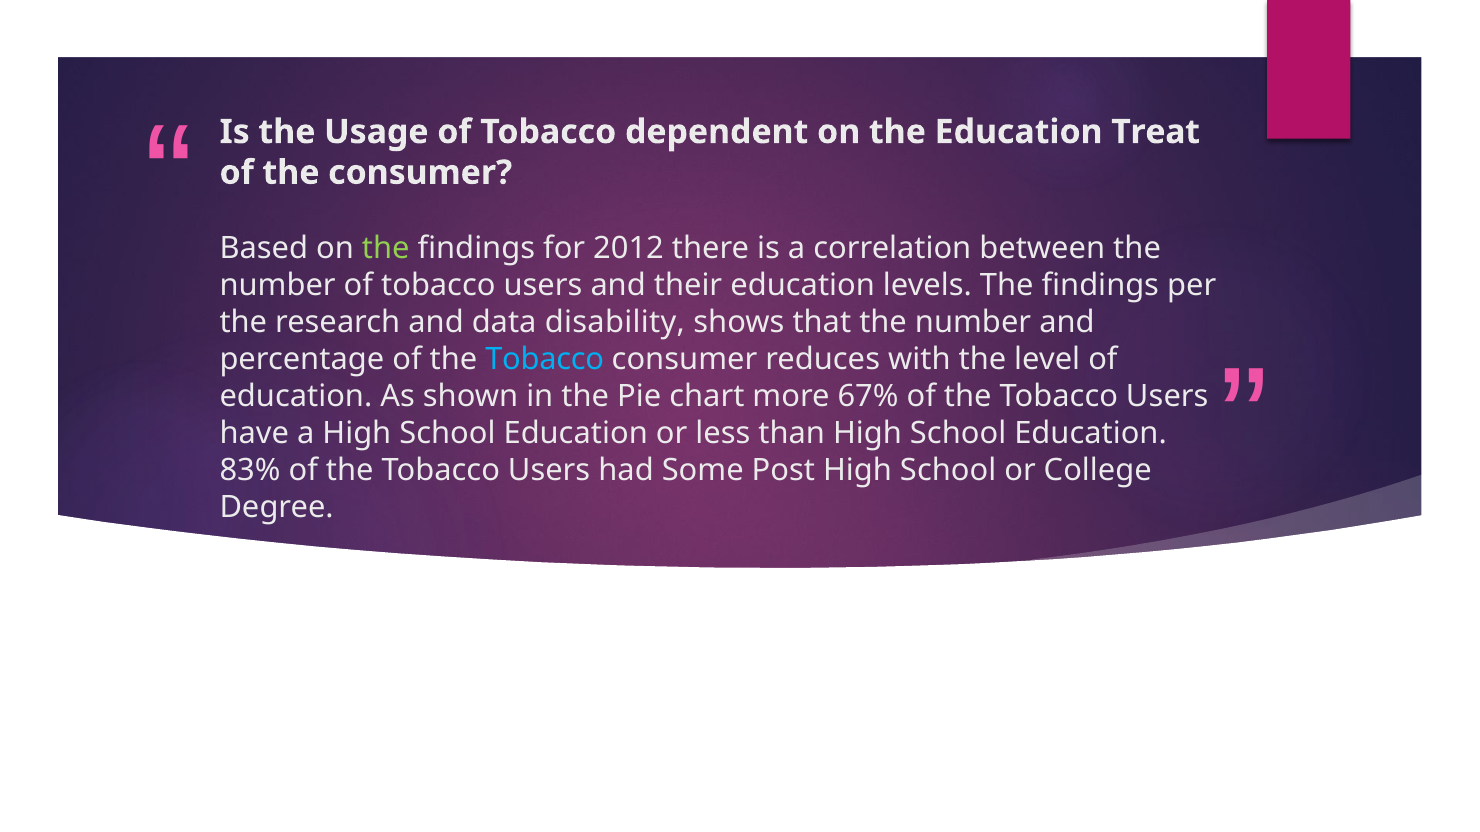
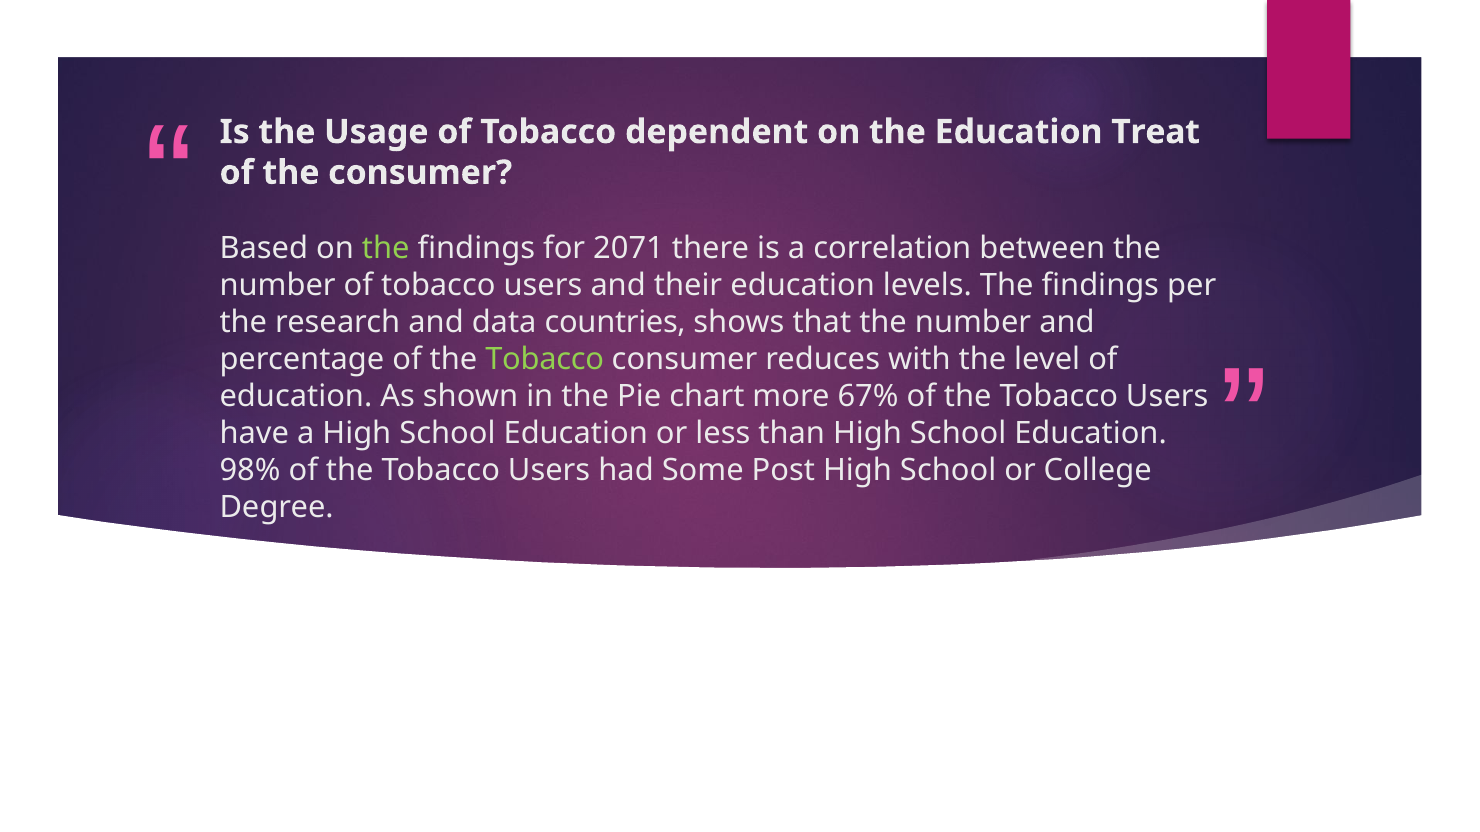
2012: 2012 -> 2071 (629, 248)
disability: disability -> countries (615, 322)
Tobacco colour: light blue -> light green (545, 359)
83%: 83% -> 98% (250, 470)
